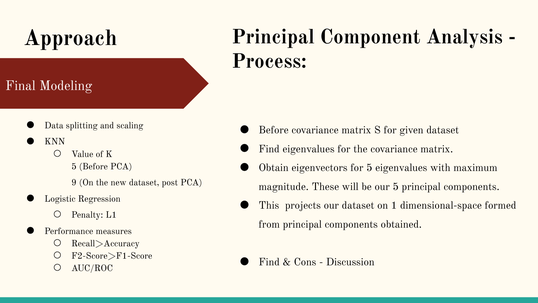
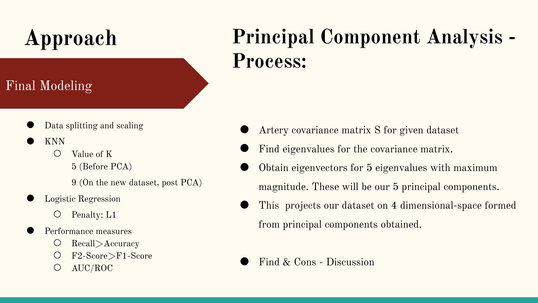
Before: Before -> Artery (274, 130)
1: 1 -> 4 (394, 205)
